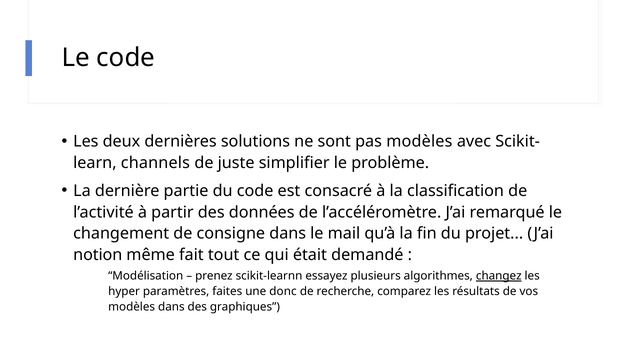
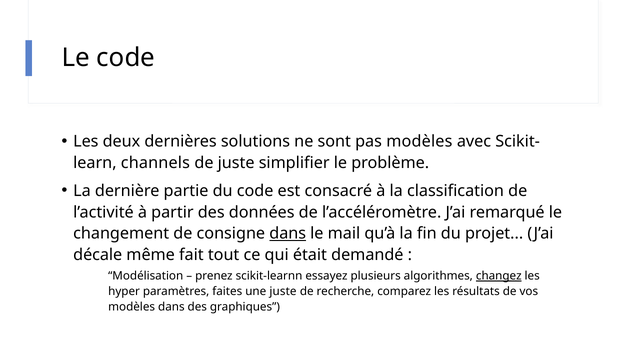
dans underline: none -> present (288, 233)
notion: notion -> décale (98, 255)
une donc: donc -> juste (283, 291)
